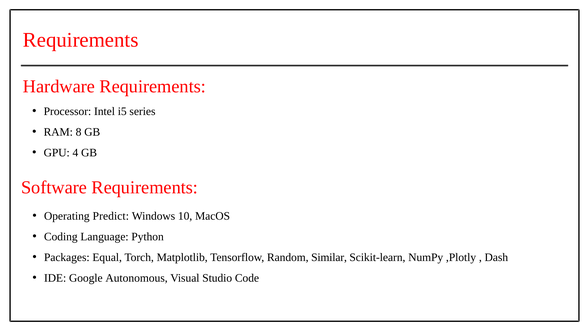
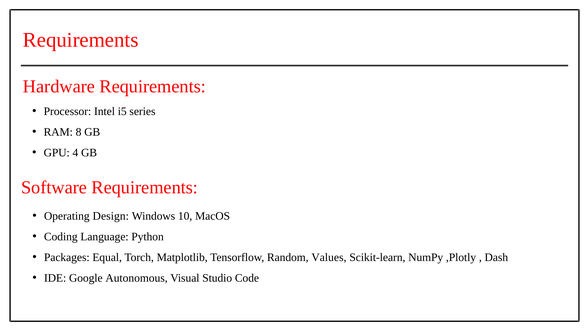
Predict: Predict -> Design (111, 216)
Similar: Similar -> Values (329, 257)
